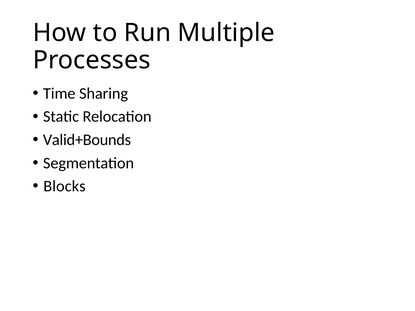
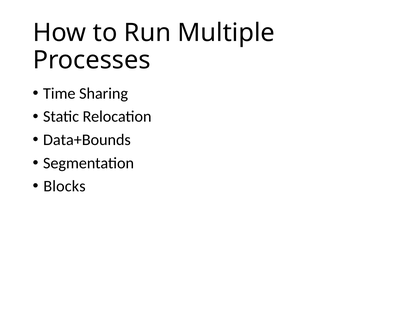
Valid+Bounds: Valid+Bounds -> Data+Bounds (87, 140)
